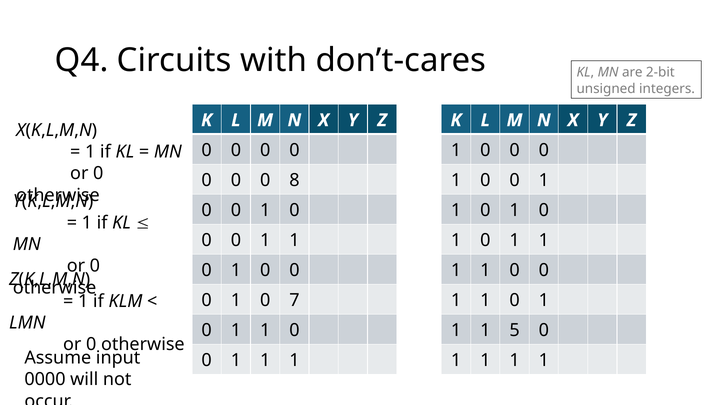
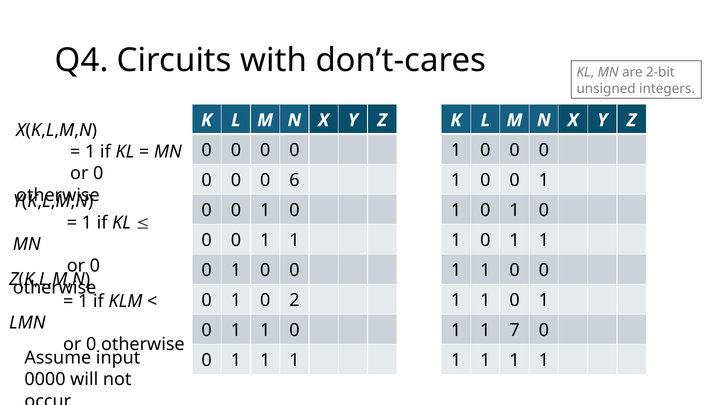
8: 8 -> 6 (294, 180)
7: 7 -> 2 (294, 300)
5: 5 -> 7 (515, 330)
